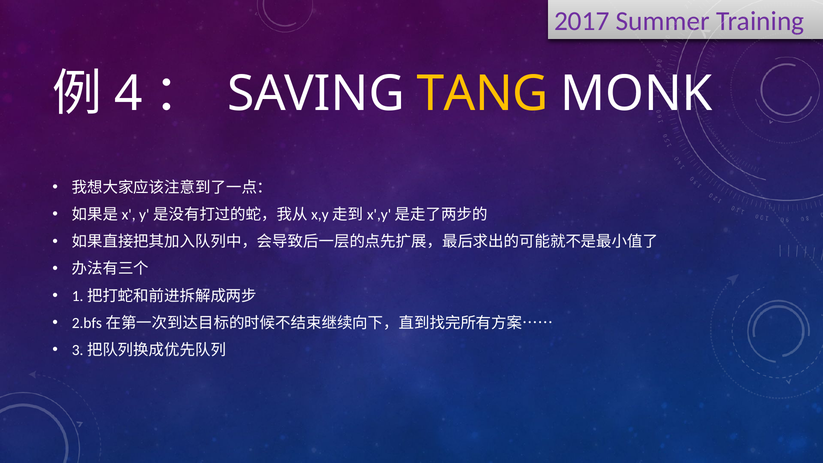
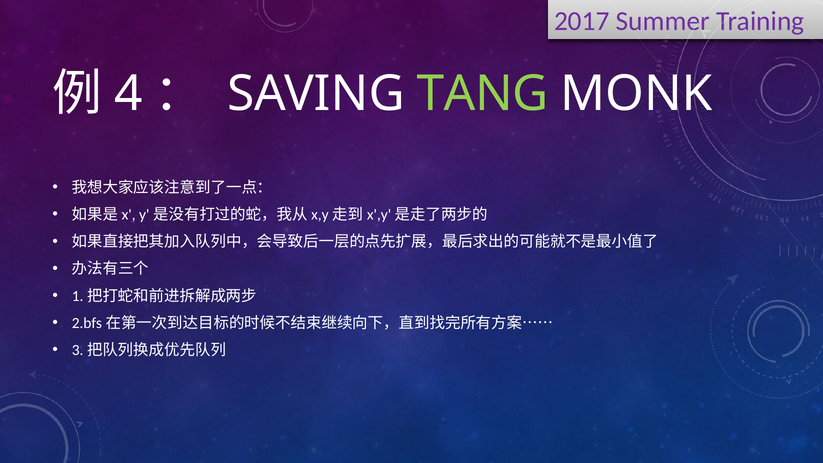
TANG colour: yellow -> light green (483, 94)
